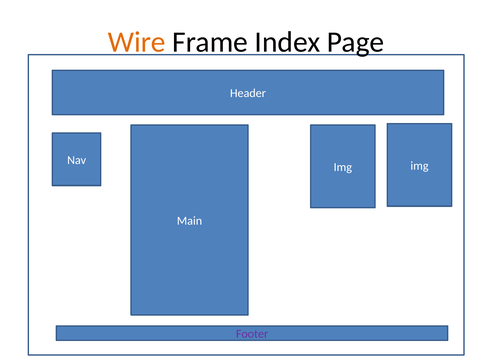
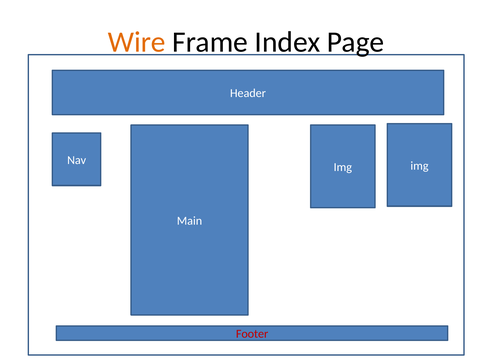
Footer colour: purple -> red (252, 334)
